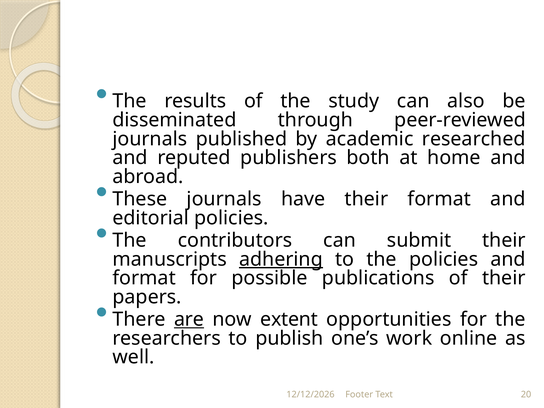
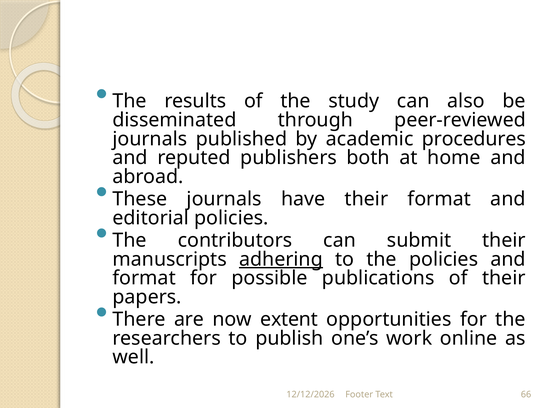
researched: researched -> procedures (474, 139)
are underline: present -> none (189, 319)
20: 20 -> 66 (526, 394)
